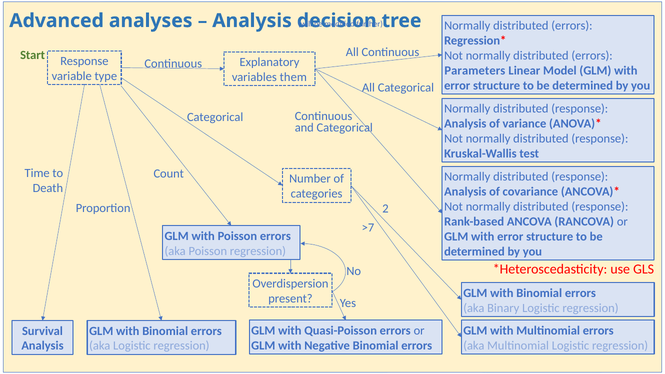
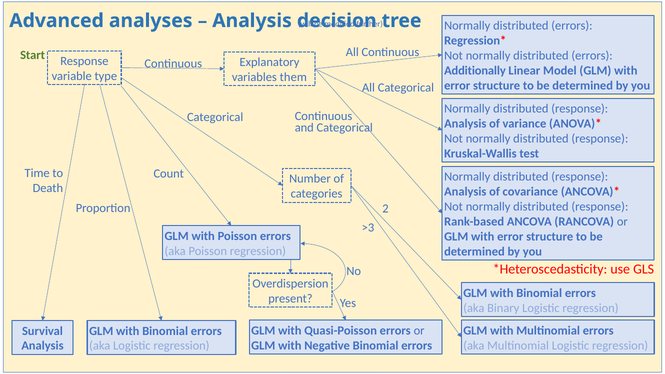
Parameters: Parameters -> Additionally (475, 71)
>7: >7 -> >3 (368, 228)
